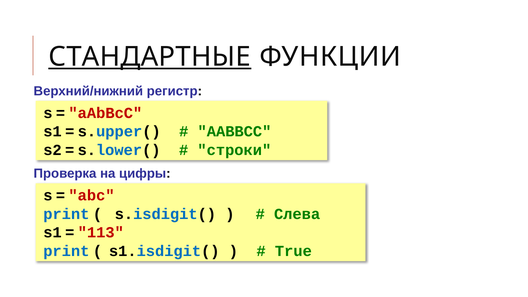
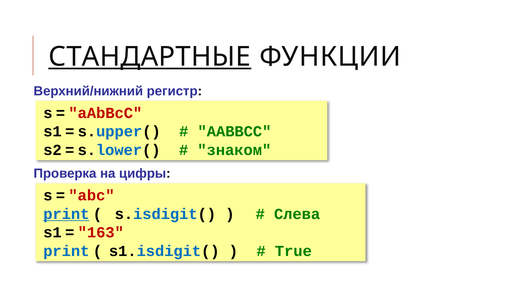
строки: строки -> знаком (234, 150)
print underline: none -> present (66, 214)
113: 113 -> 163 (101, 233)
